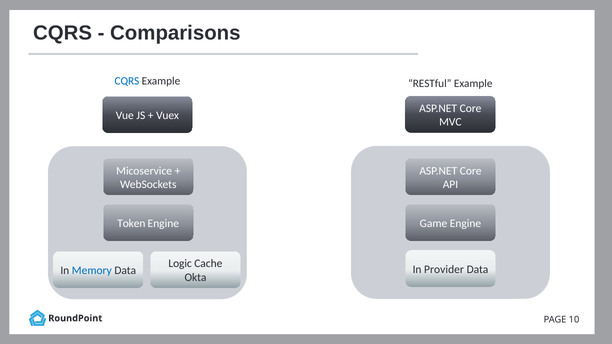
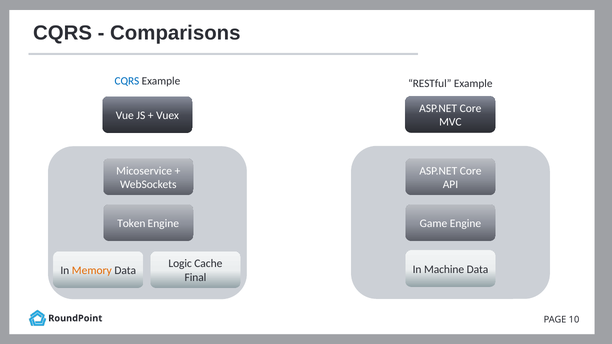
Provider: Provider -> Machine (444, 270)
Memory colour: blue -> orange (92, 271)
Okta: Okta -> Final (195, 278)
